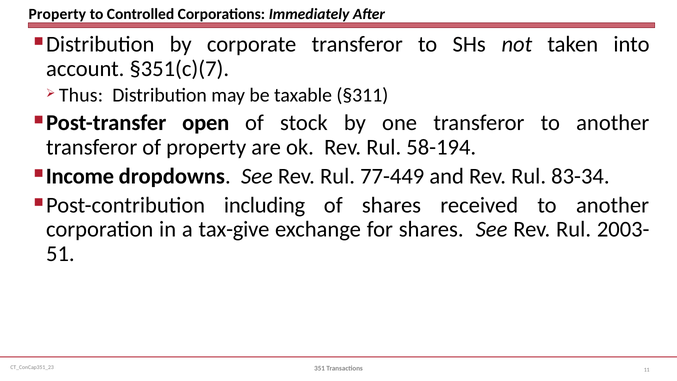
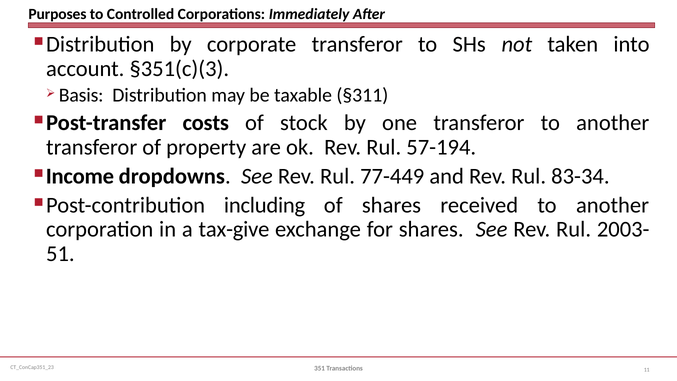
Property: Property -> Purposes (57, 14)
§351(c)(7: §351(c)(7 -> §351(c)(3 (179, 69)
Thus: Thus -> Basis (81, 95)
open: open -> costs (206, 123)
58-194: 58-194 -> 57-194 (441, 147)
